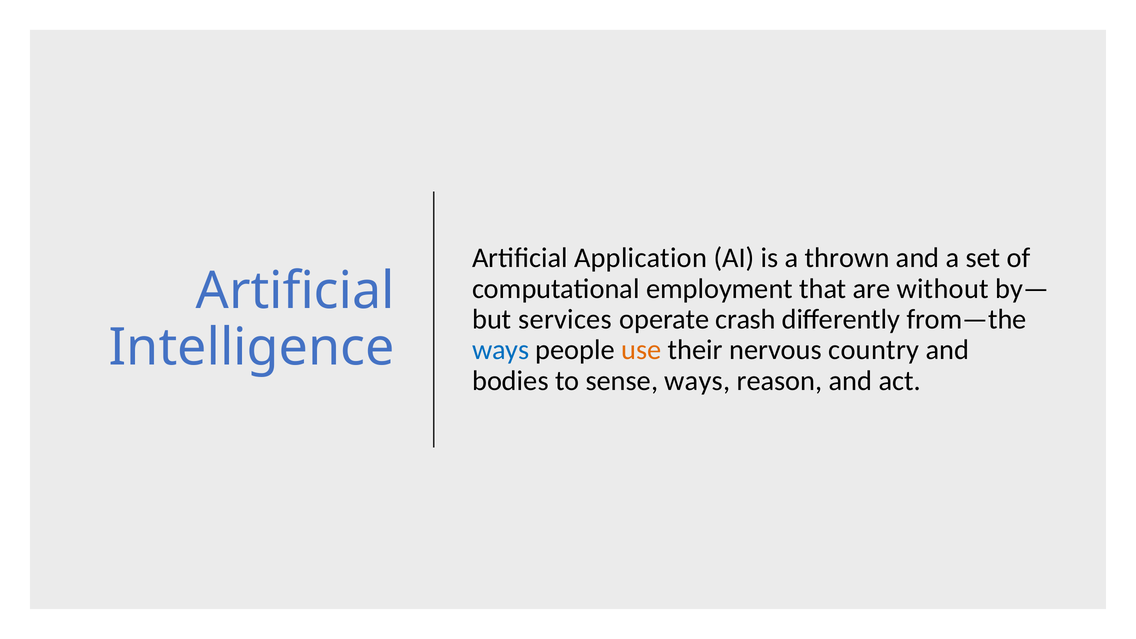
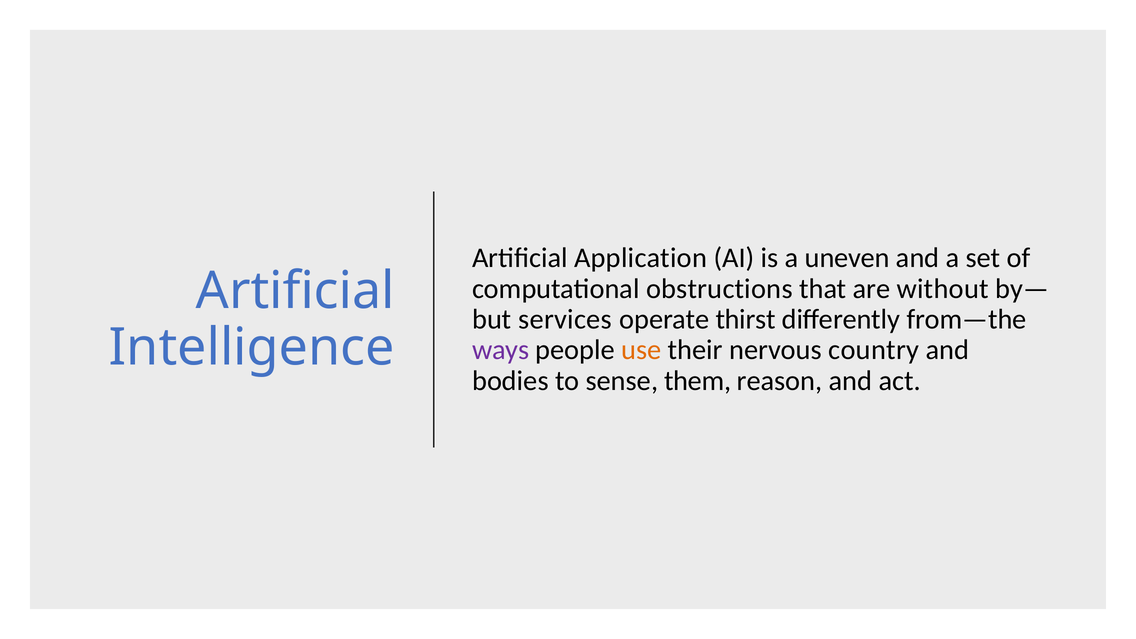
thrown: thrown -> uneven (847, 258)
employment: employment -> obstructions (719, 289)
crash: crash -> thirst (746, 319)
ways colour: blue -> purple (501, 350)
sense ways: ways -> them (698, 381)
